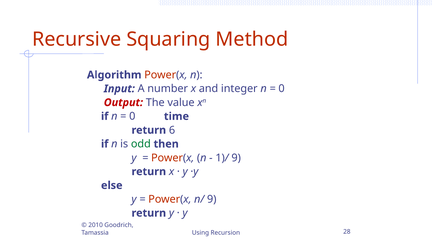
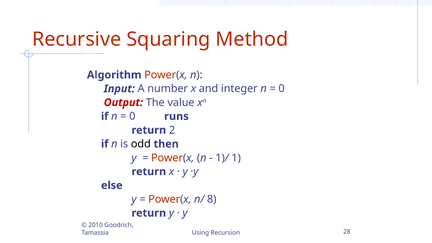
time: time -> runs (176, 116)
6: 6 -> 2 (172, 130)
odd colour: green -> black (141, 144)
1)/ 9: 9 -> 1 (236, 158)
n/ 9: 9 -> 8 (212, 199)
